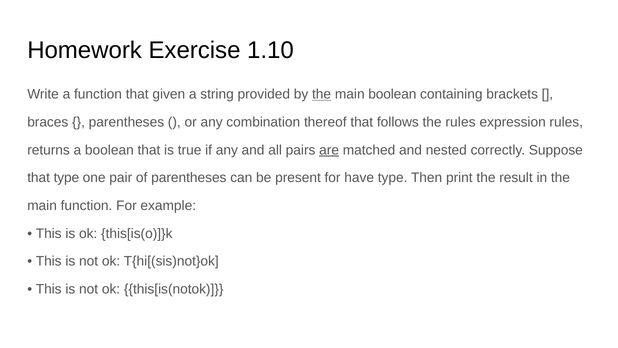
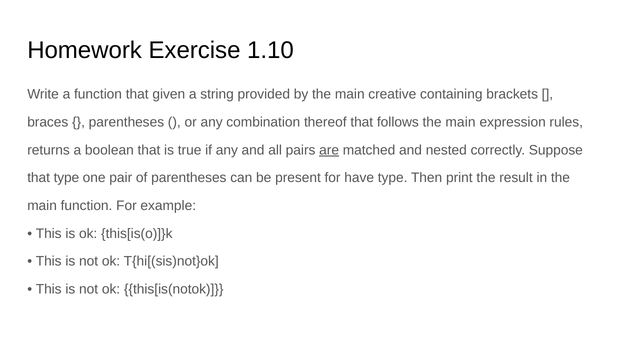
the underline: present -> none (322, 94)
main boolean: boolean -> creative (392, 94)
follows the rules: rules -> main (461, 122)
